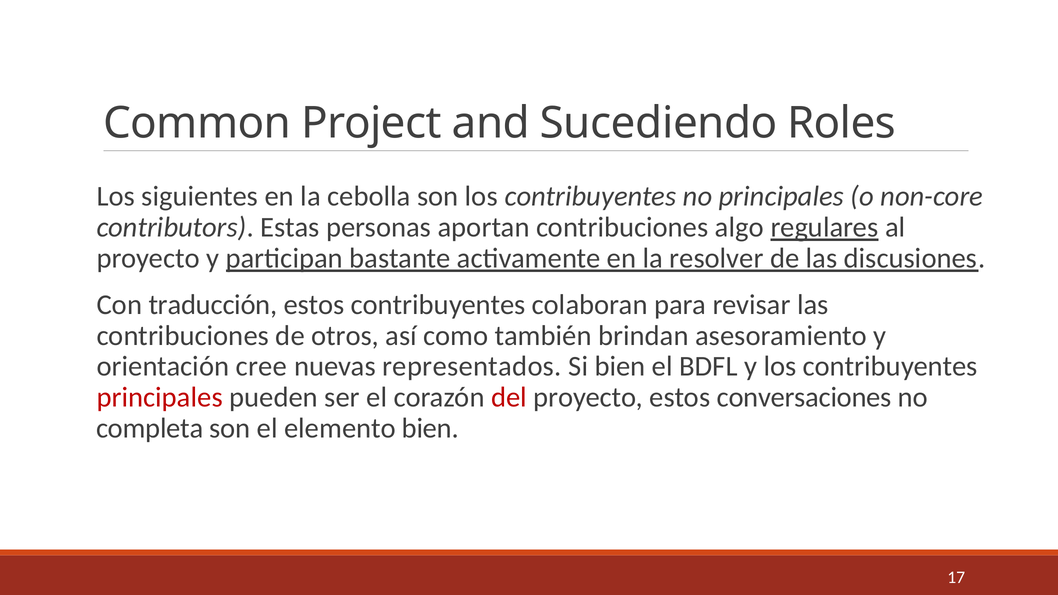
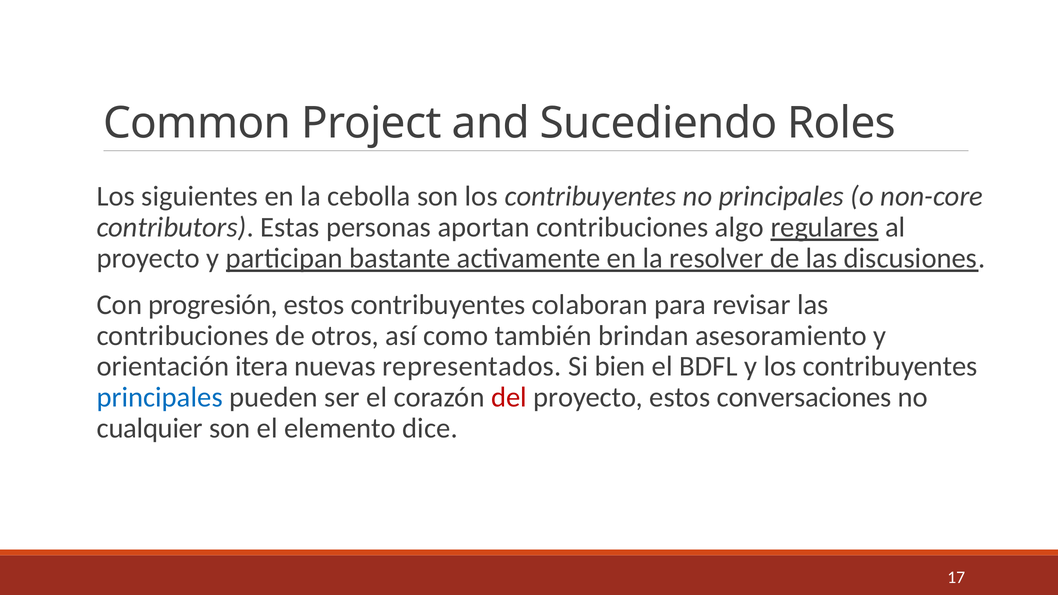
traducción: traducción -> progresión (213, 305)
cree: cree -> itera (262, 367)
principales colour: red -> blue (160, 398)
completa: completa -> cualquier (150, 428)
elemento bien: bien -> dice (430, 428)
